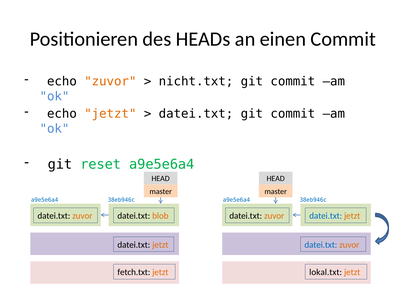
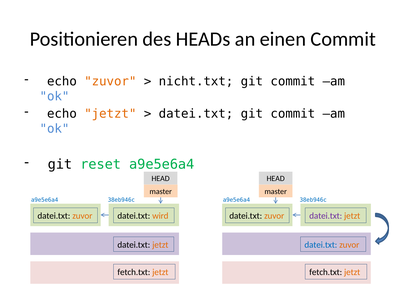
blob: blob -> wird (160, 216)
datei.txt colour: blue -> purple (326, 216)
lokal.txt: lokal.txt -> fetch.txt (326, 272)
